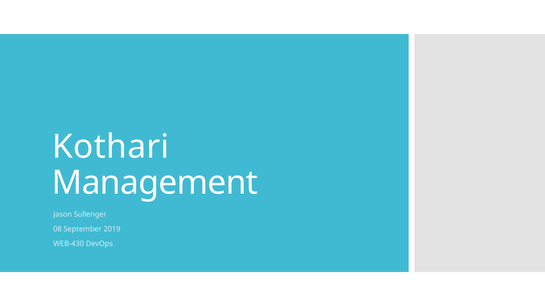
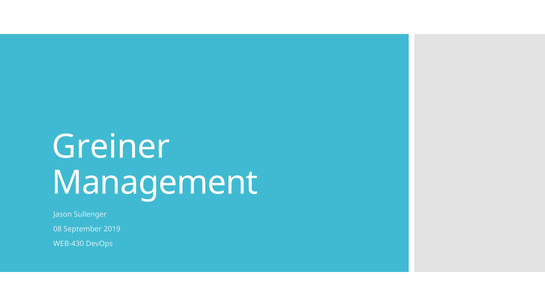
Kothari: Kothari -> Greiner (111, 147)
